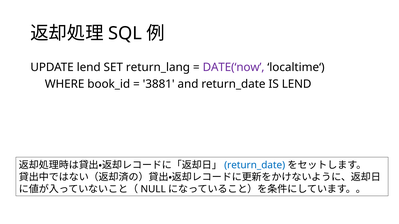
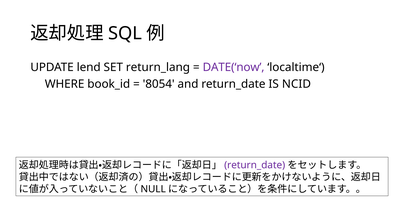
3881: 3881 -> 8054 (159, 84)
IS LEND: LEND -> NCID (296, 84)
return_date colour: blue -> purple (255, 166)
